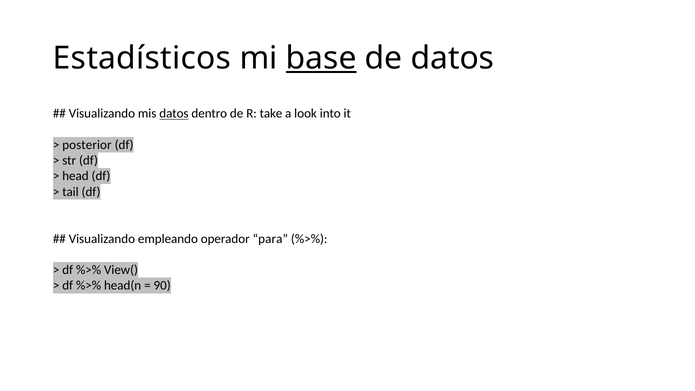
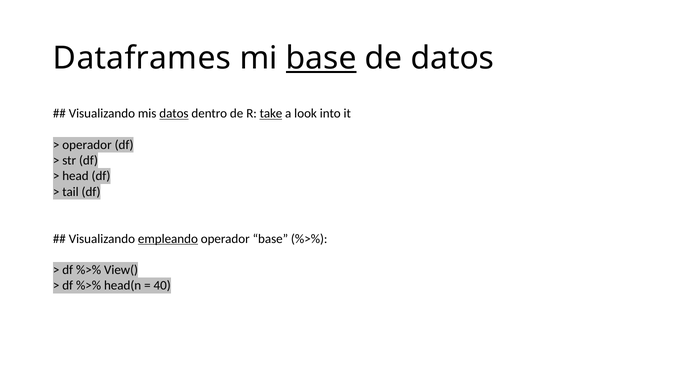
Estadísticos: Estadísticos -> Dataframes (142, 58)
take underline: none -> present (271, 114)
posterior: posterior -> operador (87, 145)
empleando underline: none -> present (168, 239)
operador para: para -> base (270, 239)
90: 90 -> 40 (162, 286)
